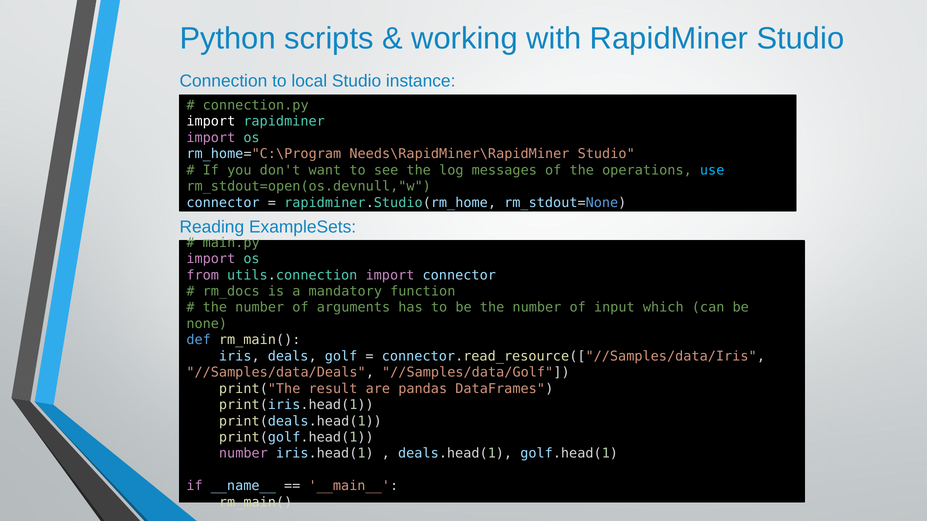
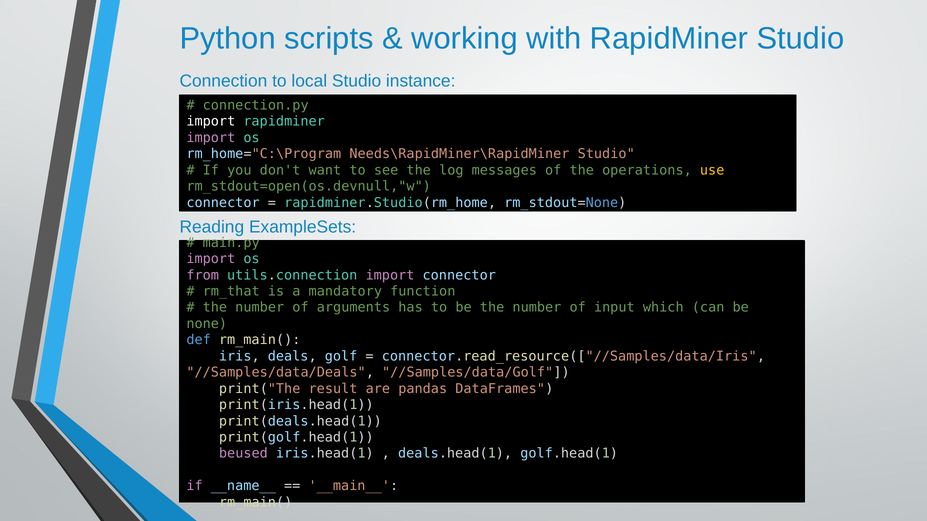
use colour: light blue -> yellow (712, 170)
rm_docs: rm_docs -> rm_that (231, 292)
number: number -> beused (243, 454)
